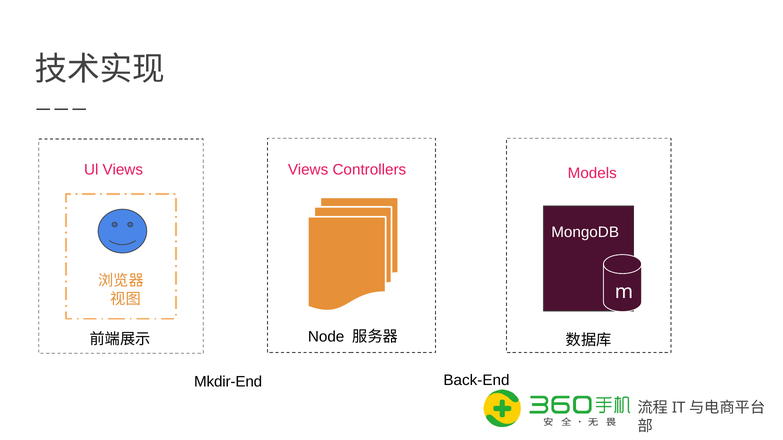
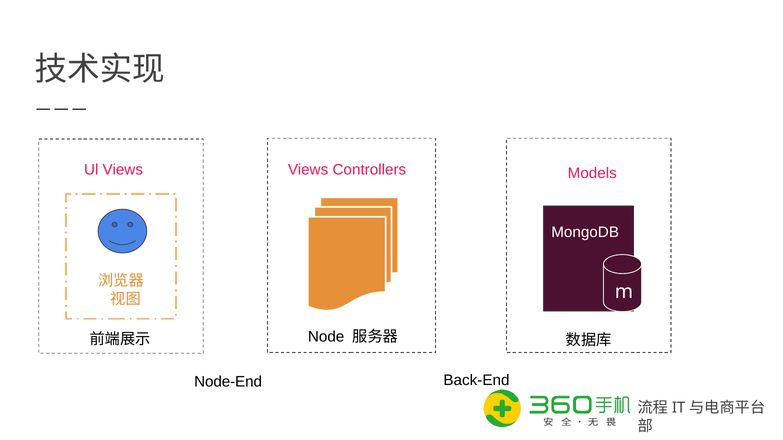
Mkdir-End: Mkdir-End -> Node-End (228, 382)
